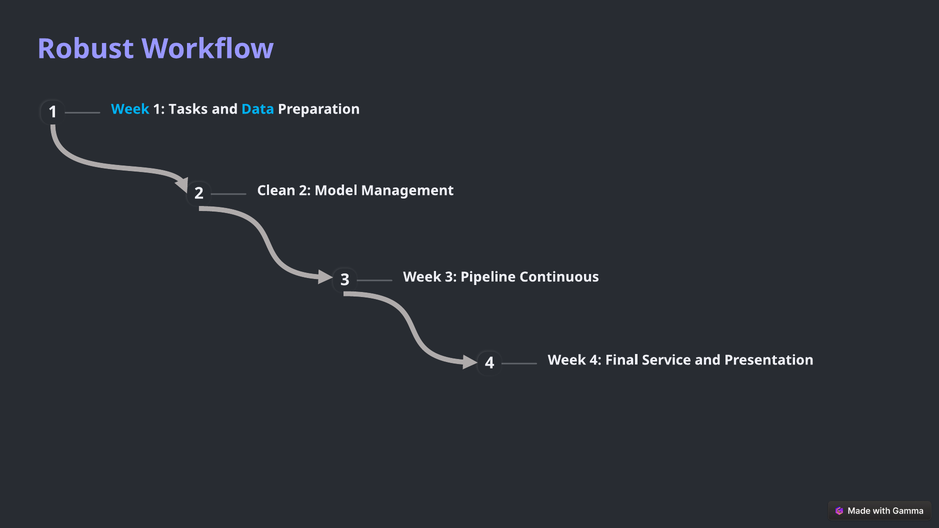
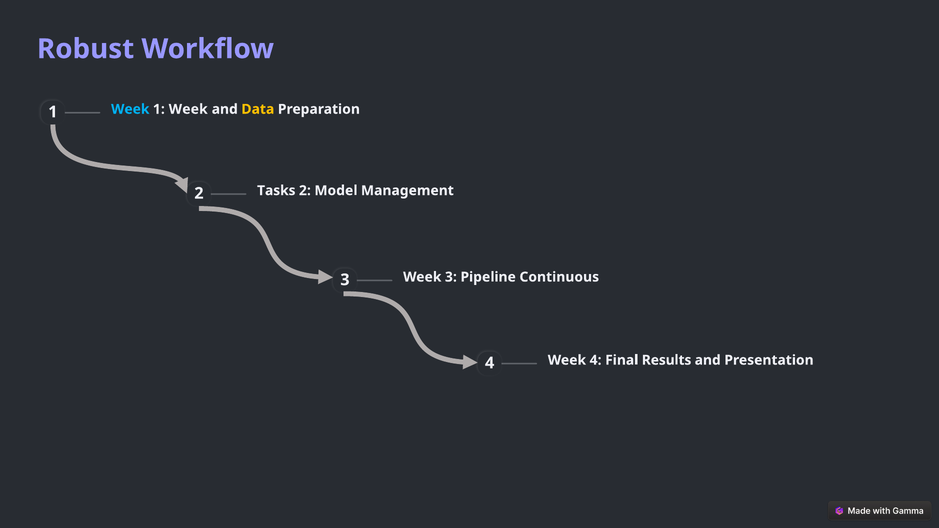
Tasks: Tasks -> Week (188, 109)
Data colour: light blue -> yellow (258, 109)
Clean: Clean -> Tasks (276, 191)
Service: Service -> Results (667, 360)
